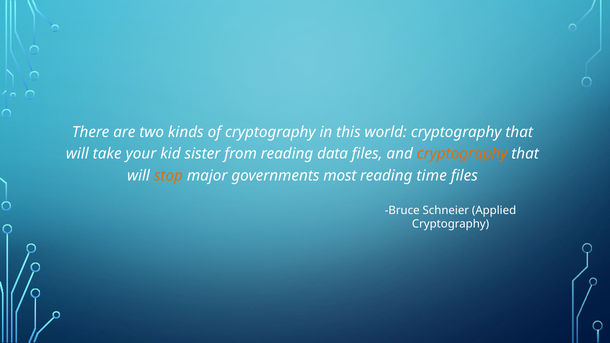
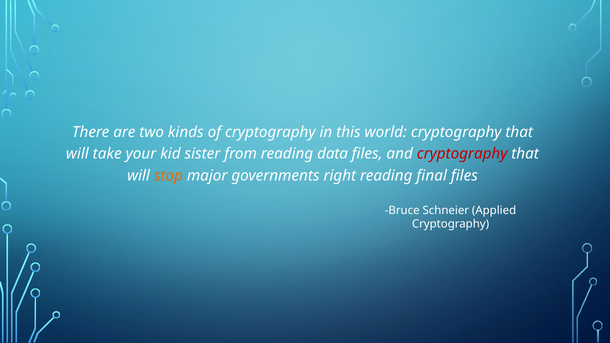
cryptography colour: orange -> red (462, 154)
most: most -> right (340, 176)
time: time -> final (432, 176)
